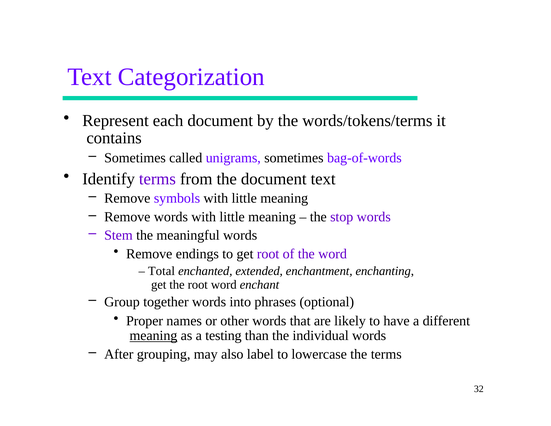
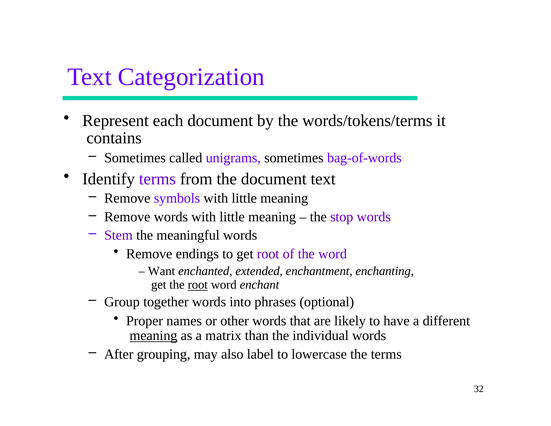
Total: Total -> Want (162, 271)
root underline: none -> present (198, 285)
testing: testing -> matrix (223, 335)
